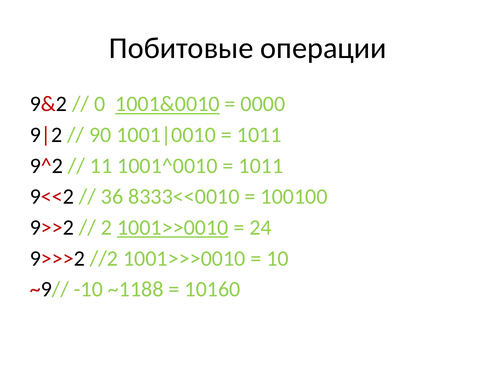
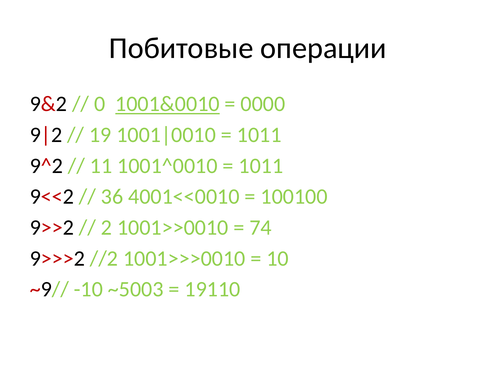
90: 90 -> 19 (100, 135)
8333<<0010: 8333<<0010 -> 4001<<0010 (184, 197)
1001>>0010 underline: present -> none (173, 228)
24: 24 -> 74 (261, 228)
~1188: ~1188 -> ~5003 (136, 289)
10160: 10160 -> 19110 (212, 289)
